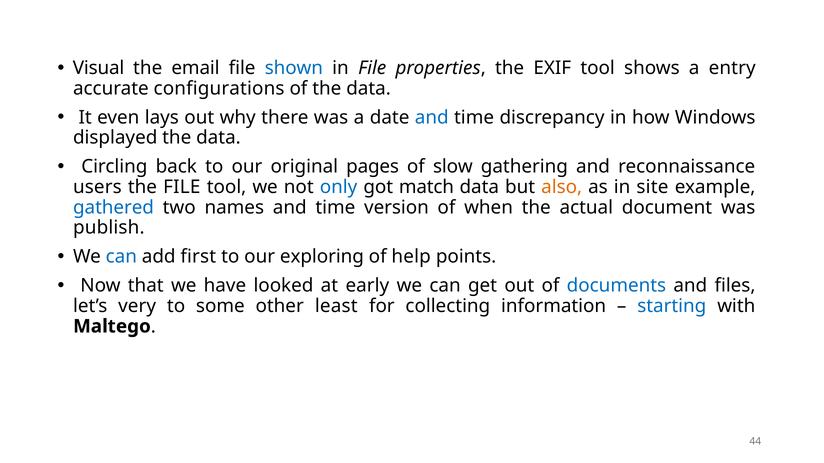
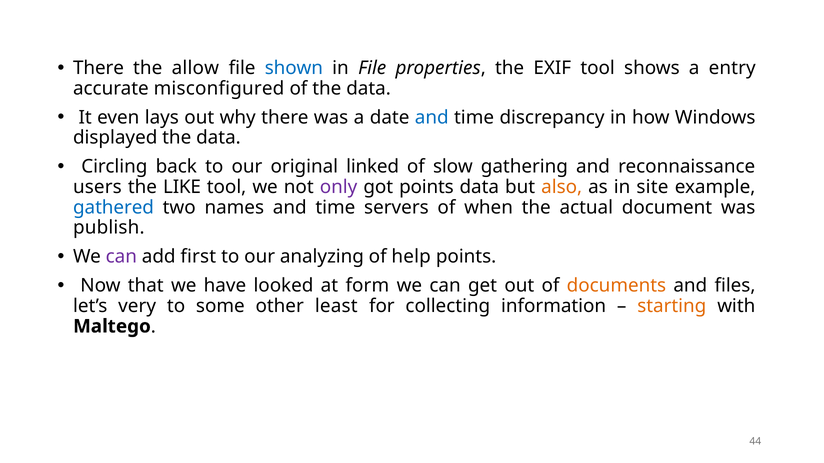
Visual: Visual -> There (99, 68)
email: email -> allow (195, 68)
configurations: configurations -> misconfigured (219, 88)
pages: pages -> linked (373, 167)
the FILE: FILE -> LIKE (182, 187)
only colour: blue -> purple (339, 187)
got match: match -> points (426, 187)
version: version -> servers (396, 208)
can colour: blue -> purple (121, 257)
exploring: exploring -> analyzing (322, 257)
early: early -> form (367, 286)
documents colour: blue -> orange (616, 286)
starting colour: blue -> orange (672, 306)
